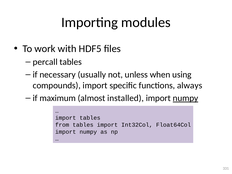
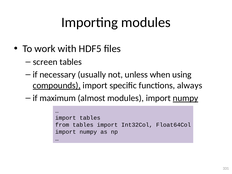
percall: percall -> screen (45, 62)
compounds underline: none -> present (57, 85)
almost installed: installed -> modules (126, 98)
